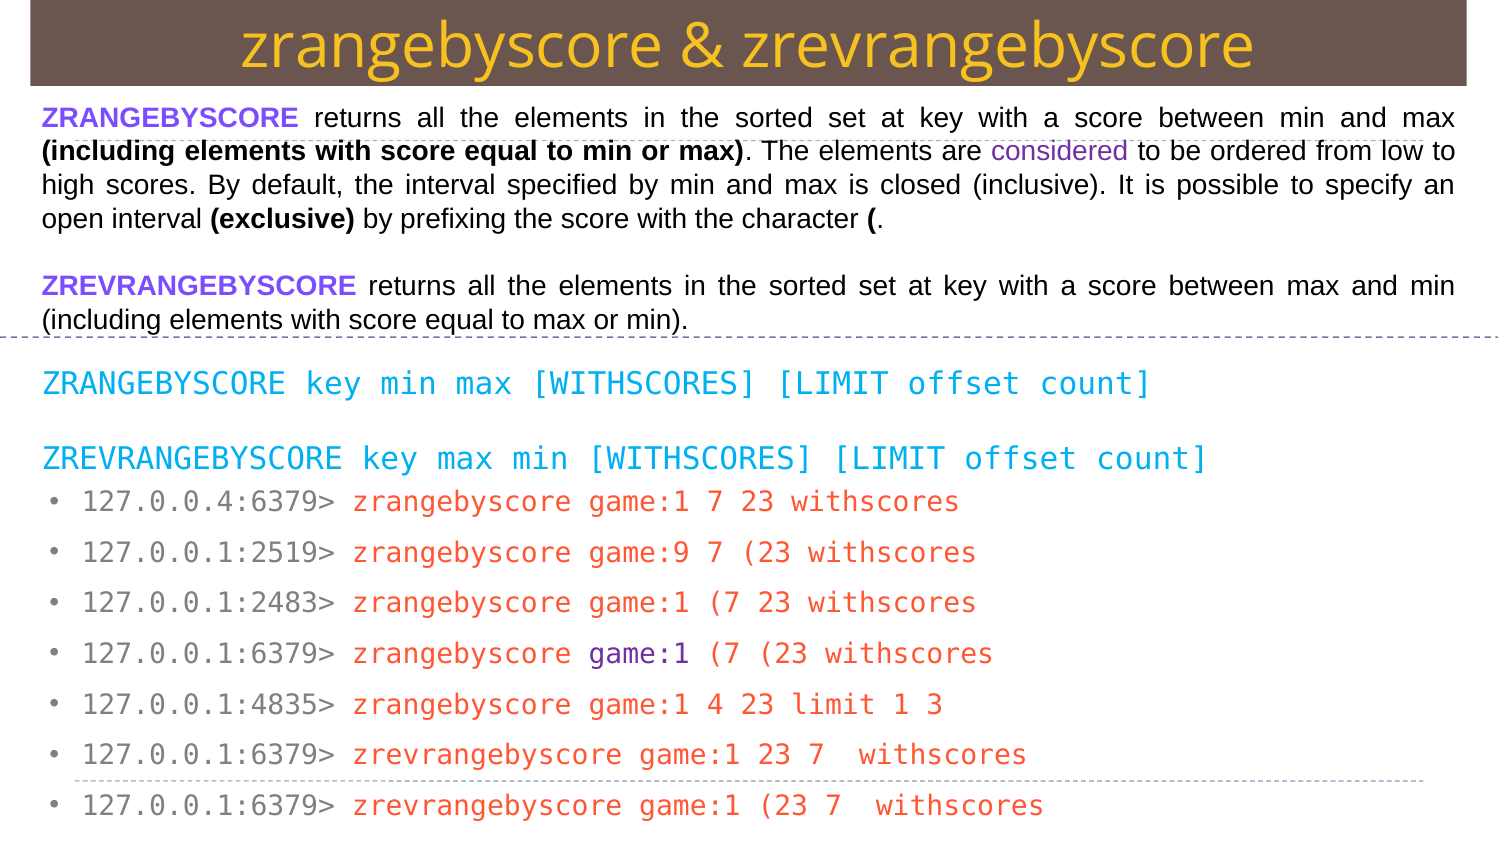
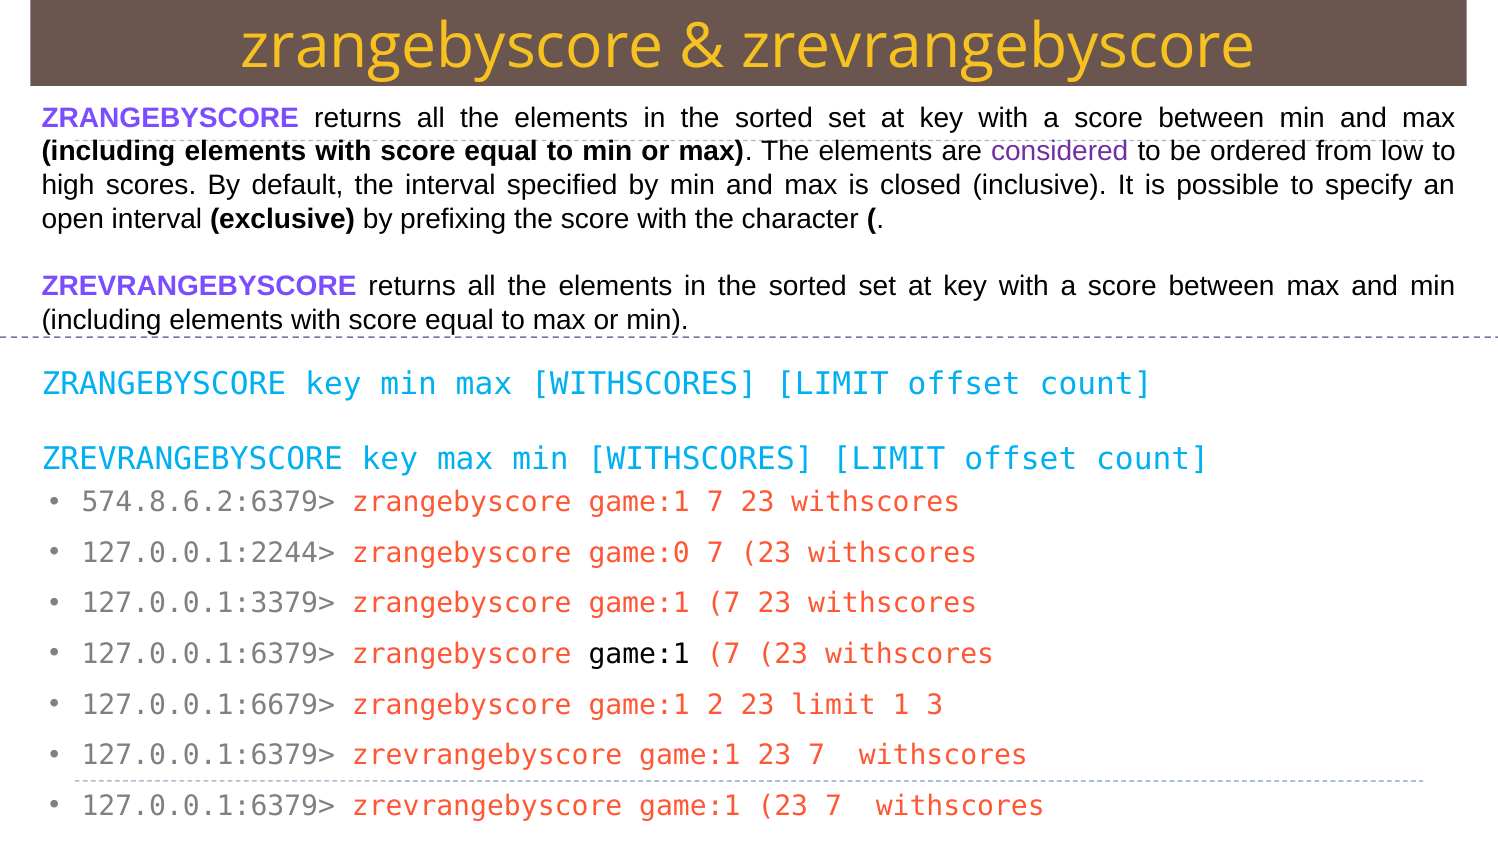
127.0.0.4:6379>: 127.0.0.4:6379> -> 574.8.6.2:6379> (208, 502)
127.0.0.1:2519>: 127.0.0.1:2519> -> 127.0.0.1:2244> (208, 553)
game:9: game:9 -> game:0 (639, 553)
127.0.0.1:2483>: 127.0.0.1:2483> -> 127.0.0.1:3379> (208, 603)
game:1 colour: purple -> black (639, 654)
127.0.0.1:4835>: 127.0.0.1:4835> -> 127.0.0.1:6679> (208, 704)
4: 4 -> 2 (715, 704)
